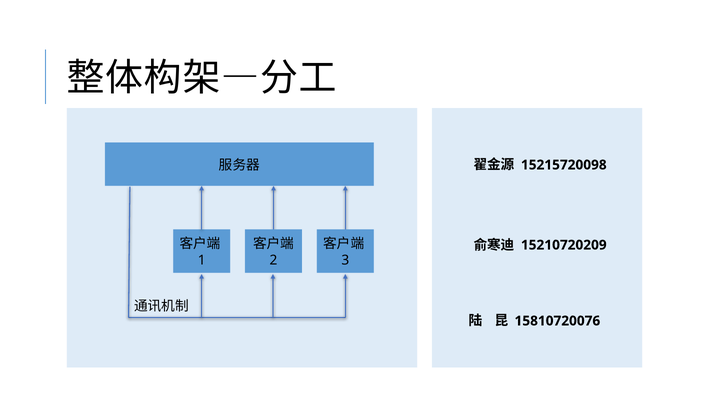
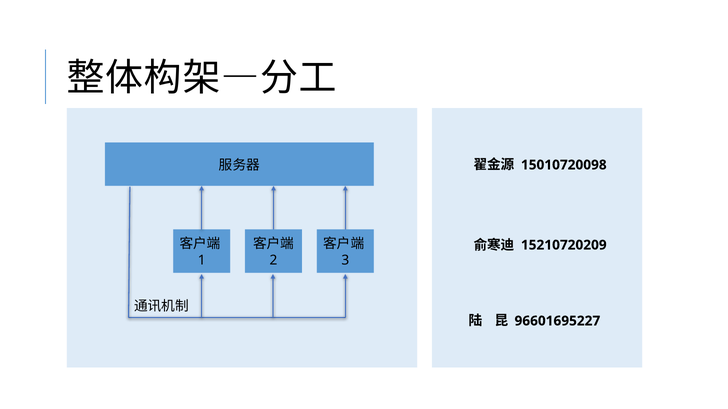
15215720098: 15215720098 -> 15010720098 (564, 165)
15810720076: 15810720076 -> 96601695227 (557, 321)
